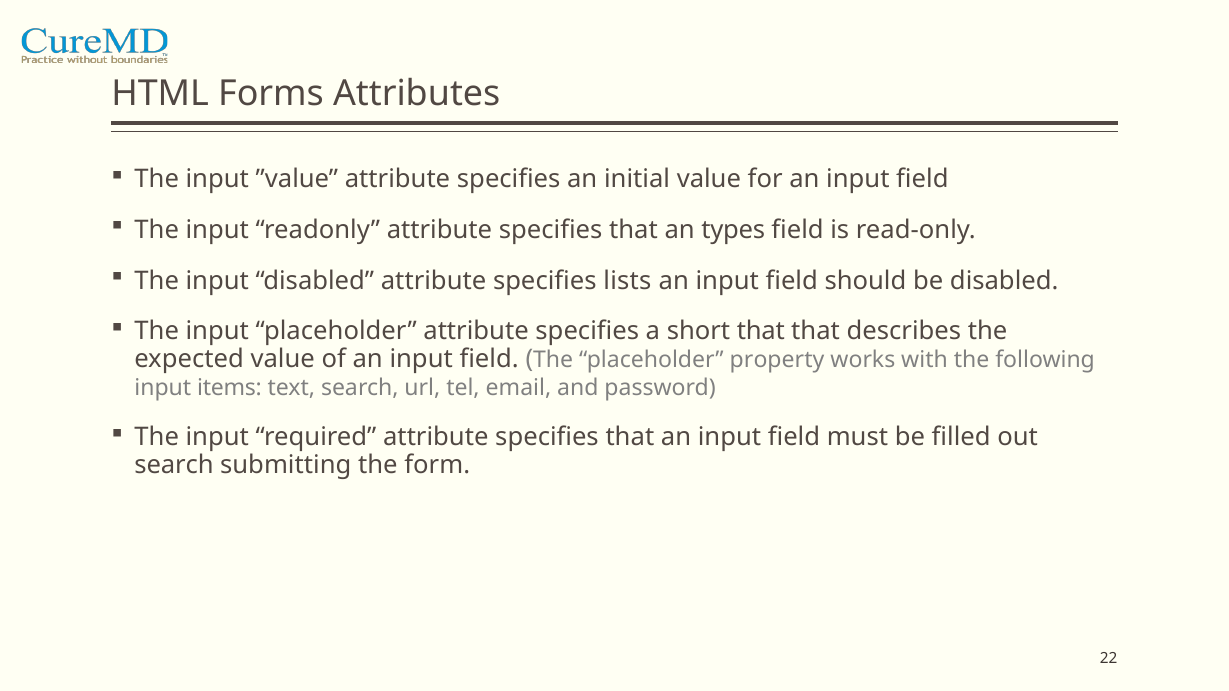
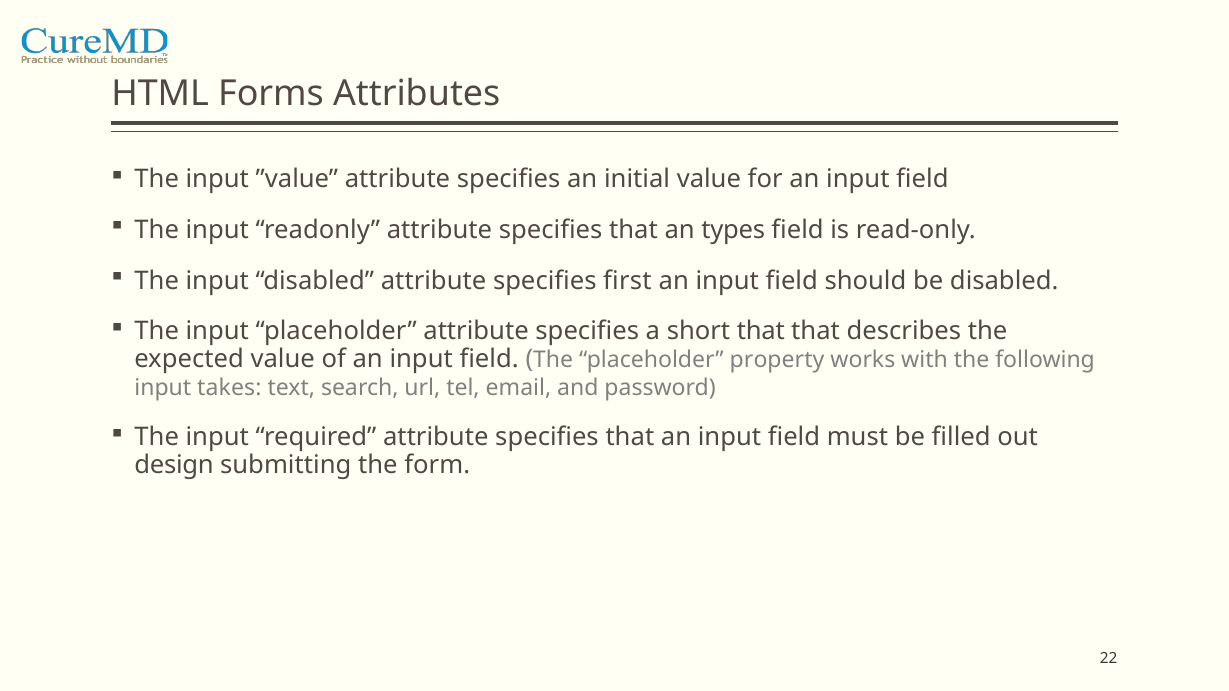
lists: lists -> first (627, 281)
items: items -> takes (229, 388)
search: search -> design (174, 465)
